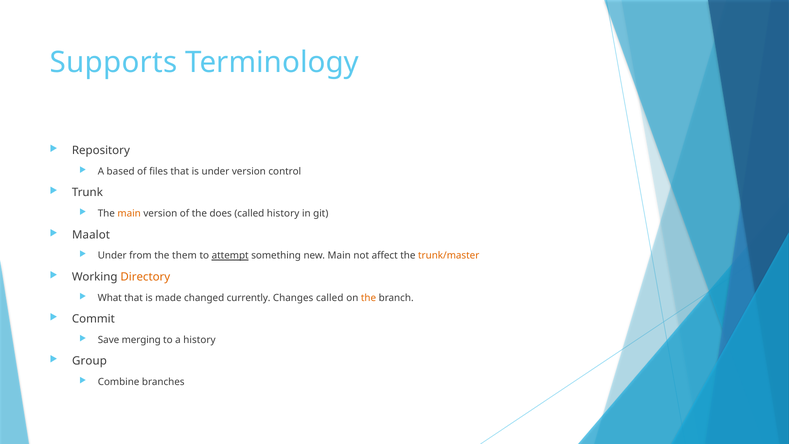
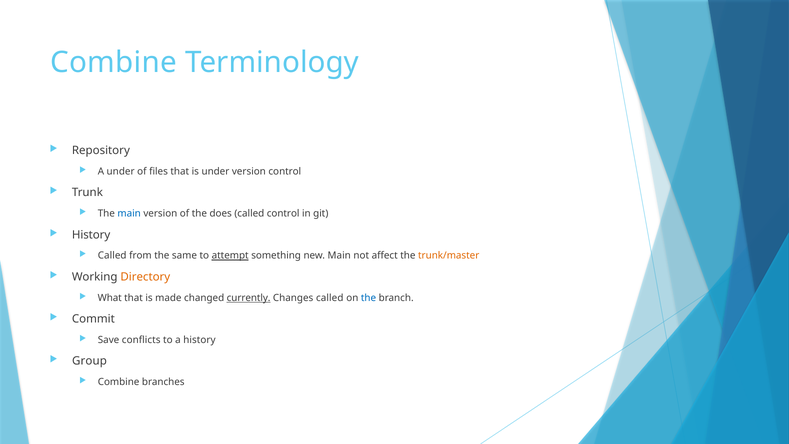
Supports: Supports -> Combine (114, 62)
A based: based -> under (121, 171)
main colour: orange -> blue (129, 214)
called history: history -> control (283, 214)
Maalot: Maalot -> History (91, 235)
Under: Under -> Called (112, 256)
them: them -> same (185, 256)
currently underline: none -> present (249, 298)
the colour: orange -> blue (369, 298)
merging: merging -> conflicts (141, 340)
